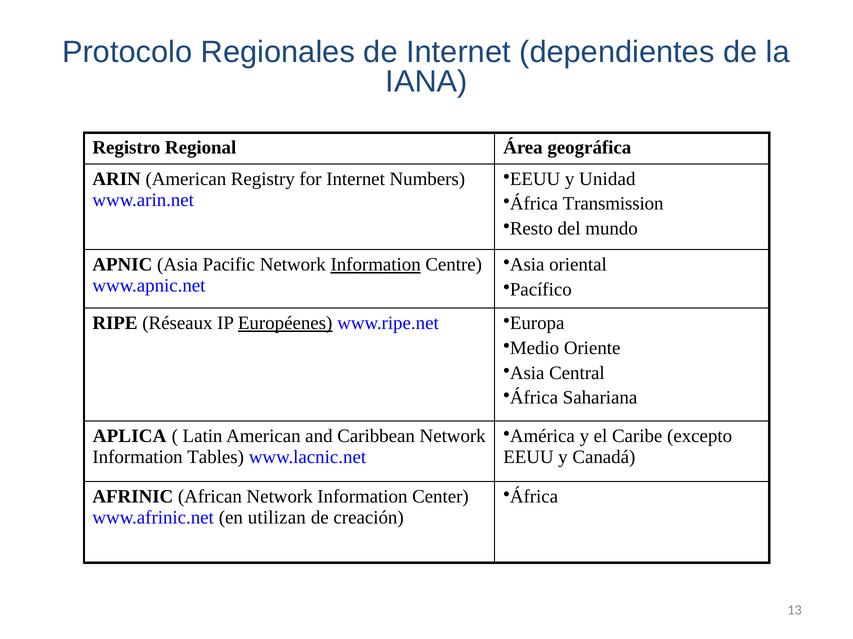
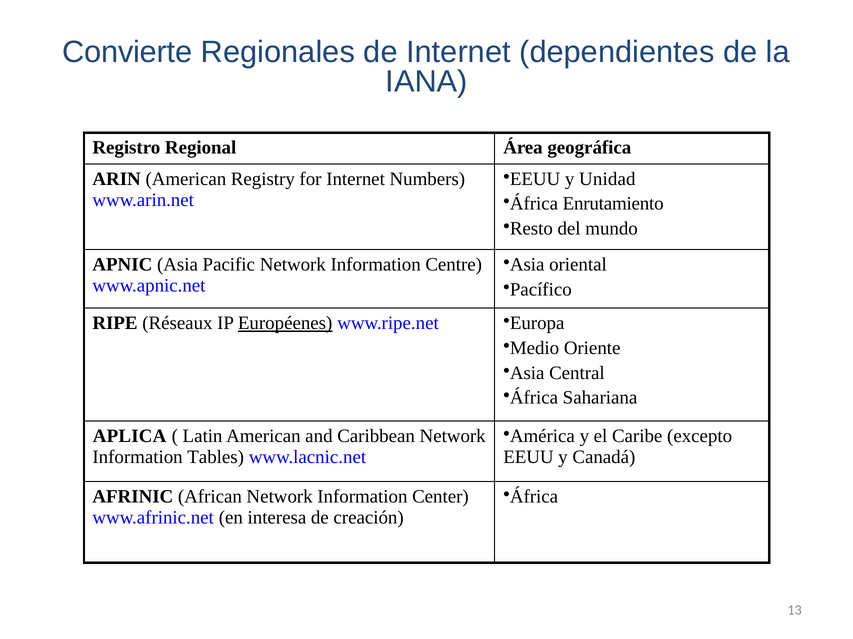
Protocolo: Protocolo -> Convierte (127, 52)
Transmission: Transmission -> Enrutamiento (613, 204)
Information underline: present -> none (376, 265)
utilizan: utilizan -> interesa (277, 518)
